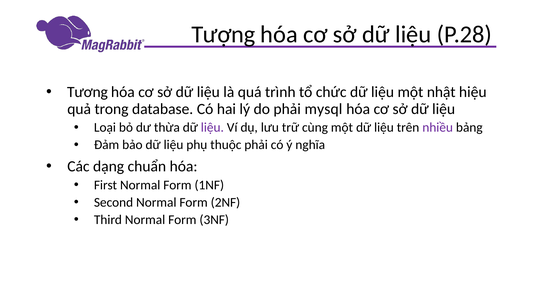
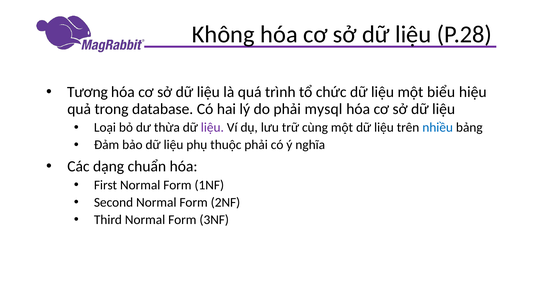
Tượng: Tượng -> Không (223, 34)
nhật: nhật -> biểu (441, 92)
nhiều colour: purple -> blue (438, 127)
